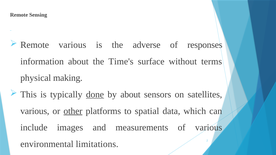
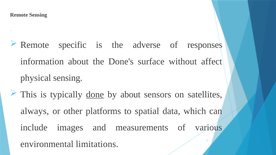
Remote various: various -> specific (73, 45)
Time's: Time's -> Done's (121, 61)
terms: terms -> affect (212, 61)
physical making: making -> sensing (68, 78)
various: various -> always (35, 111)
other underline: present -> none (73, 111)
